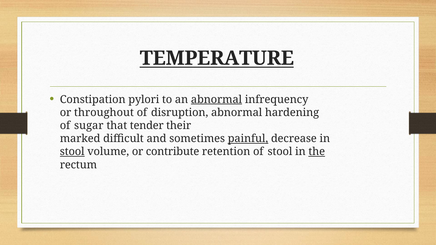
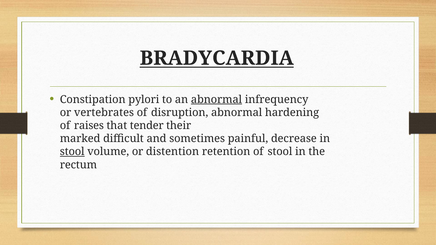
TEMPERATURE: TEMPERATURE -> BRADYCARDIA (217, 58)
throughout: throughout -> vertebrates (104, 113)
sugar: sugar -> raises (89, 126)
painful underline: present -> none (248, 139)
contribute: contribute -> distention (172, 152)
the underline: present -> none (317, 152)
